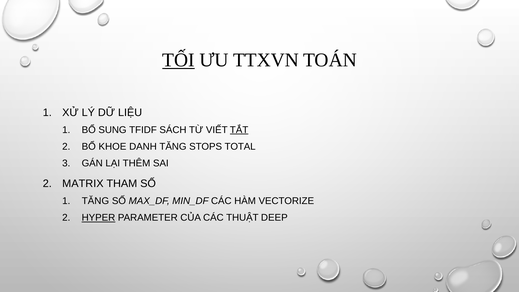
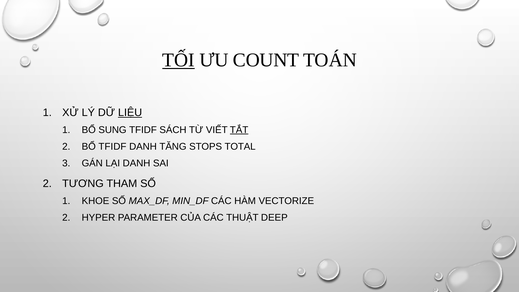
TTXVN: TTXVN -> COUNT (266, 60)
LIỆU underline: none -> present (130, 113)
BỔ KHOE: KHOE -> TFIDF (112, 147)
LẠI THÊM: THÊM -> DANH (137, 163)
MATRIX: MATRIX -> TƯƠNG (83, 184)
TĂNG: TĂNG -> KHOE (95, 201)
HYPER underline: present -> none (98, 218)
